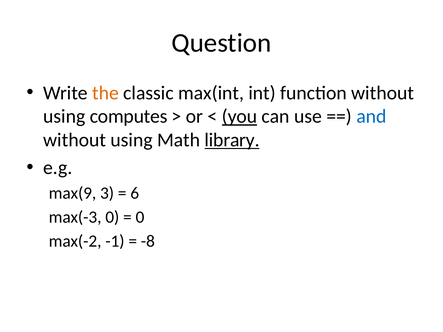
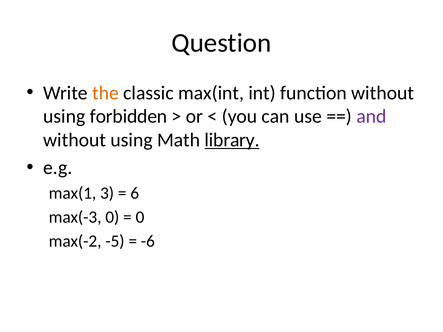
computes: computes -> forbidden (129, 117)
you underline: present -> none (240, 117)
and colour: blue -> purple (371, 117)
max(9: max(9 -> max(1 (72, 193)
-1: -1 -> -5 (115, 241)
-8: -8 -> -6 (148, 241)
